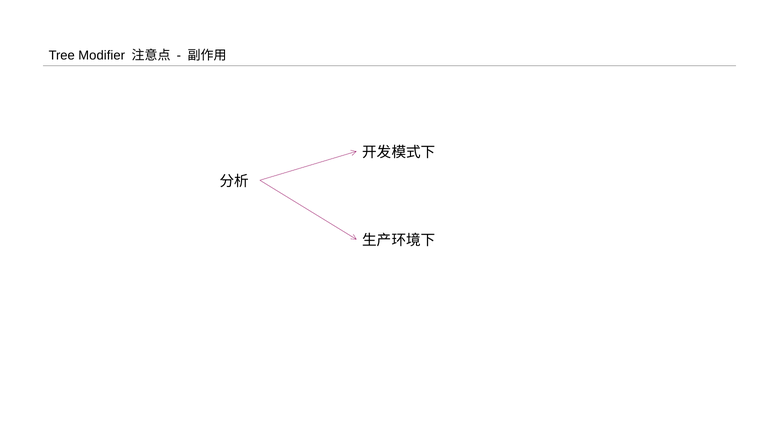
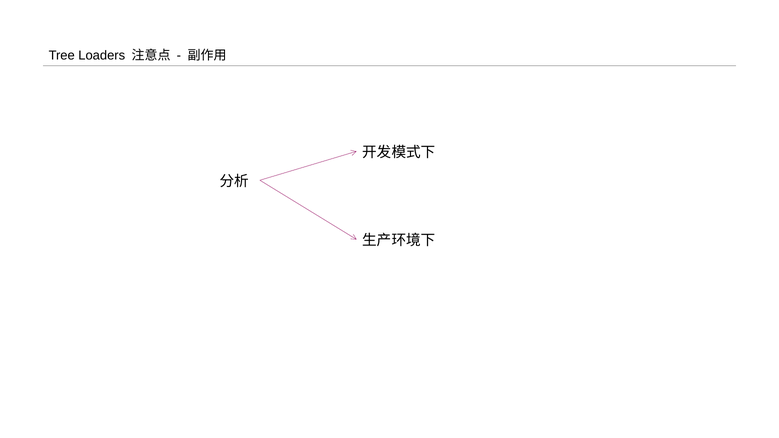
Modifier: Modifier -> Loaders (102, 56)
